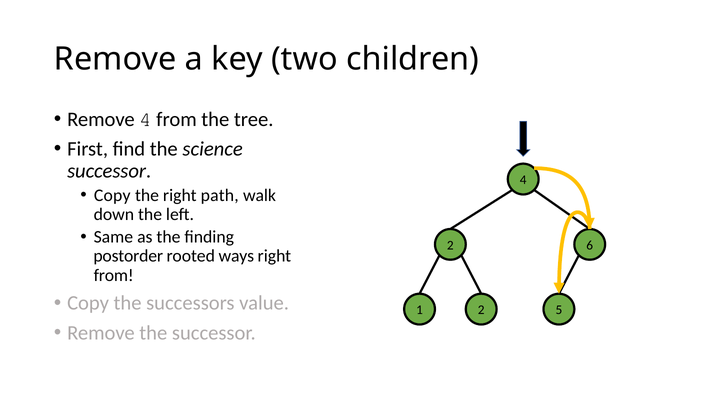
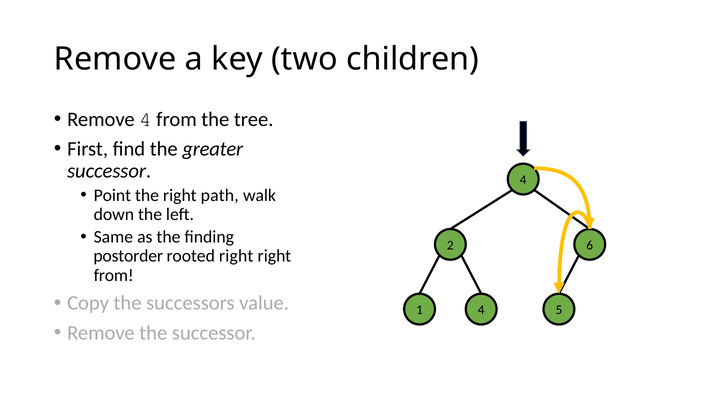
science: science -> greater (213, 149)
Copy: Copy -> Point (112, 196)
rooted ways: ways -> right (236, 257)
1 2: 2 -> 4 (481, 311)
